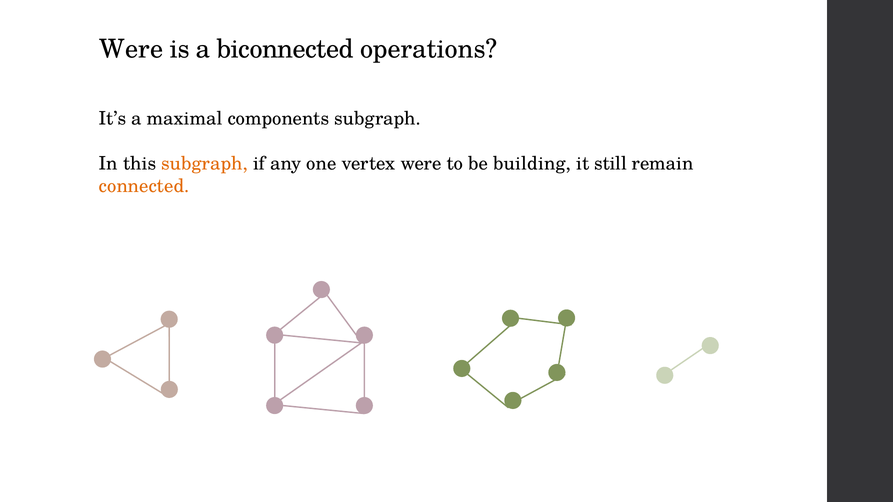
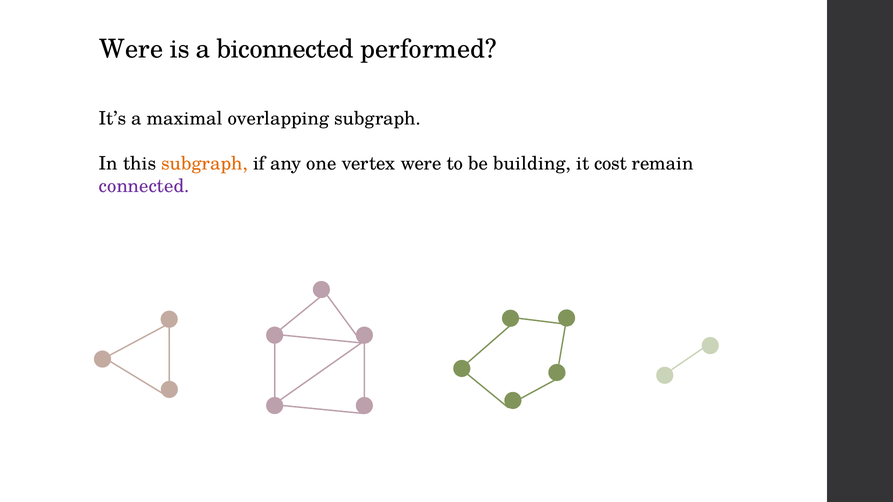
operations: operations -> performed (428, 49)
components: components -> overlapping (278, 119)
still: still -> cost (611, 164)
connected colour: orange -> purple (144, 186)
